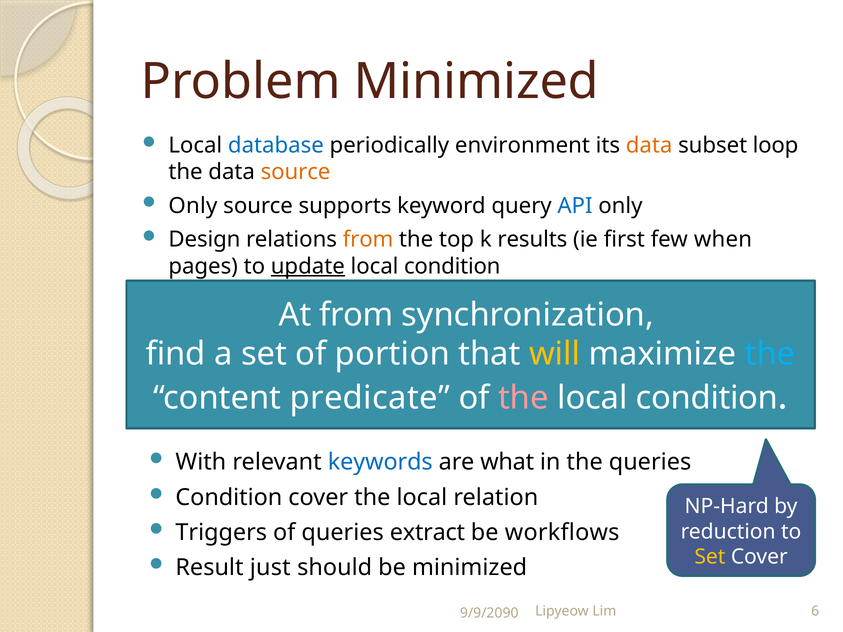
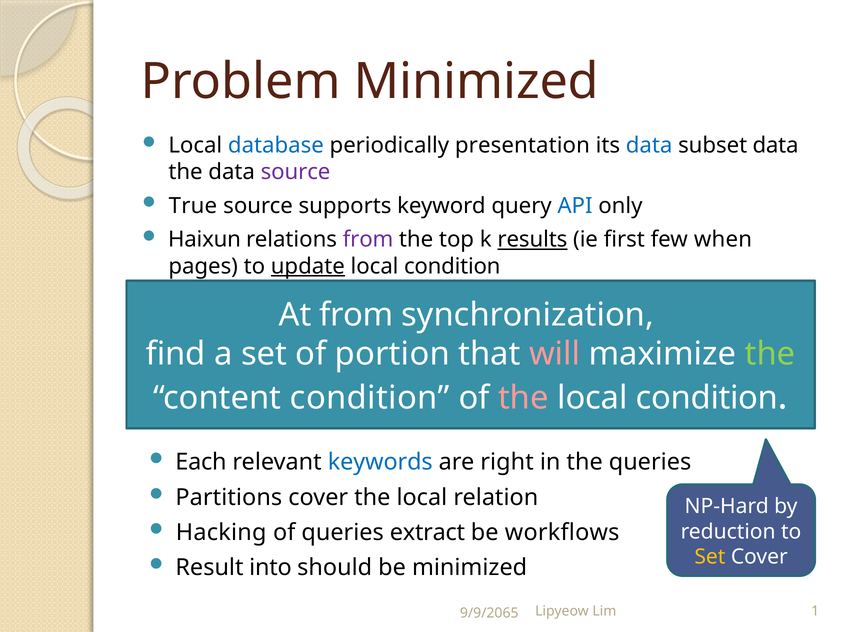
environment: environment -> presentation (522, 145)
data colour: orange -> blue (649, 145)
subset loop: loop -> data (776, 145)
source colour: orange -> purple (296, 172)
Only: Only -> True (193, 206)
Design: Design -> Haixun (205, 240)
from colour: orange -> purple (368, 240)
results underline: none -> present (532, 240)
will colour: yellow -> pink (555, 354)
the colour: light blue -> light green (770, 354)
content predicate: predicate -> condition (370, 398)
With: With -> Each (201, 462)
what: what -> right (507, 462)
Condition: Condition -> Partitions (229, 498)
Triggers: Triggers -> Hacking (221, 533)
just: just -> into (270, 568)
6: 6 -> 1 (815, 611)
9/9/2090: 9/9/2090 -> 9/9/2065 (489, 614)
